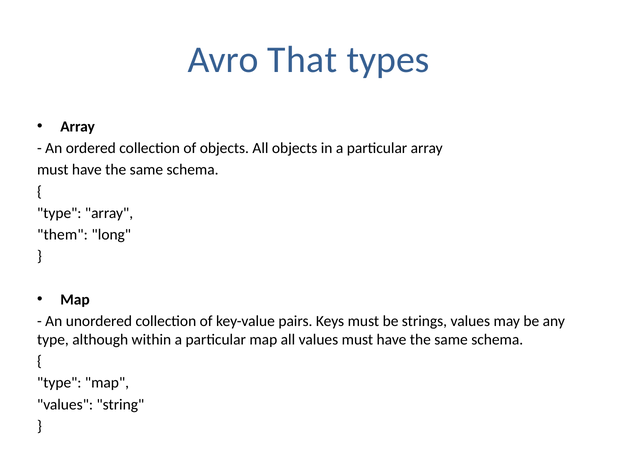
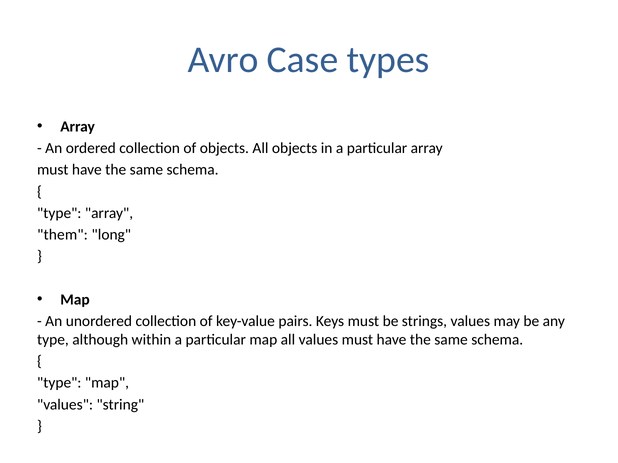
That: That -> Case (303, 60)
